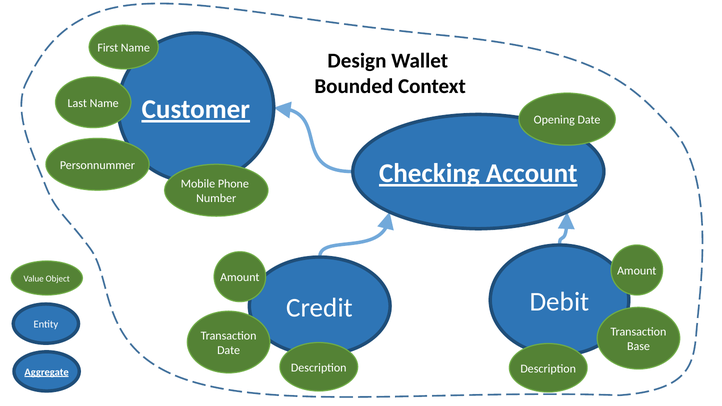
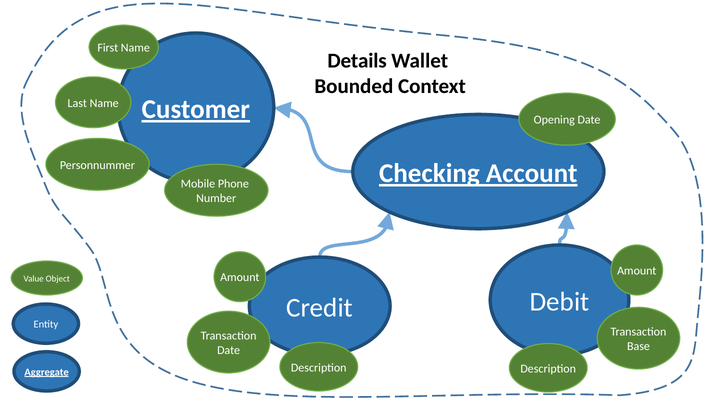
Design: Design -> Details (357, 61)
